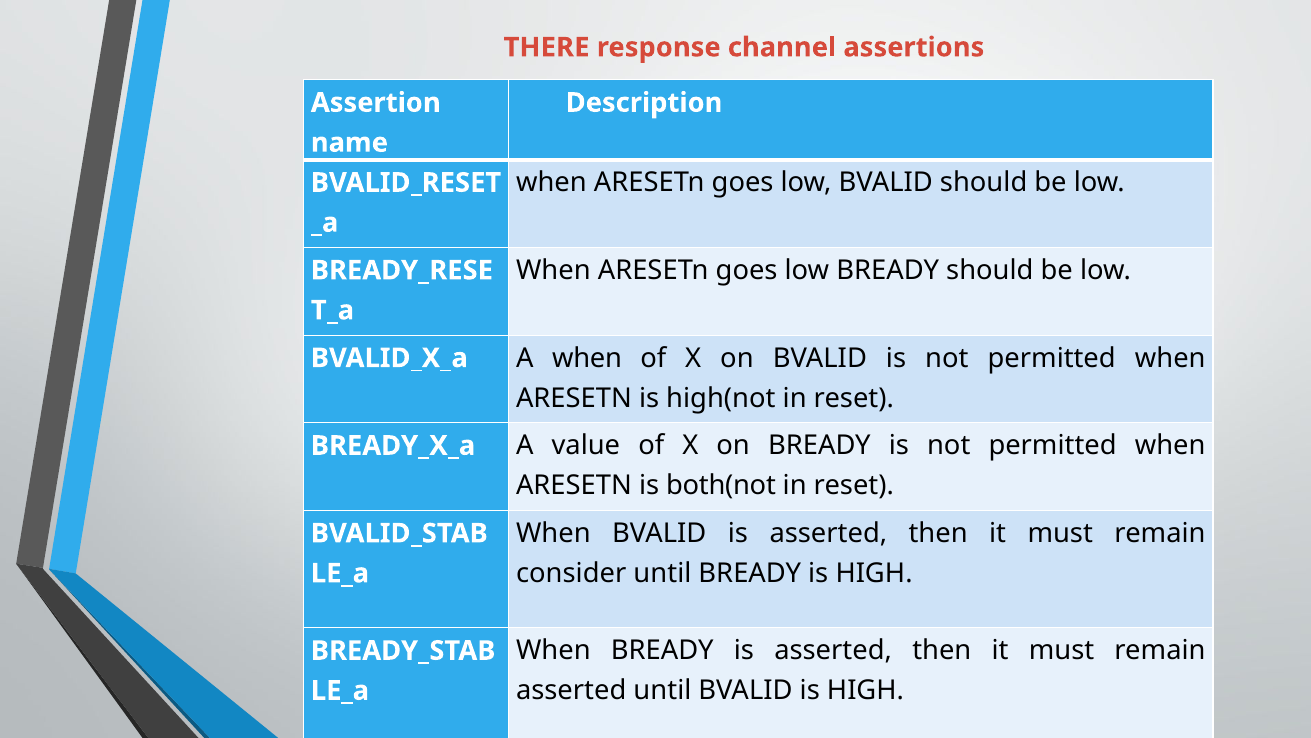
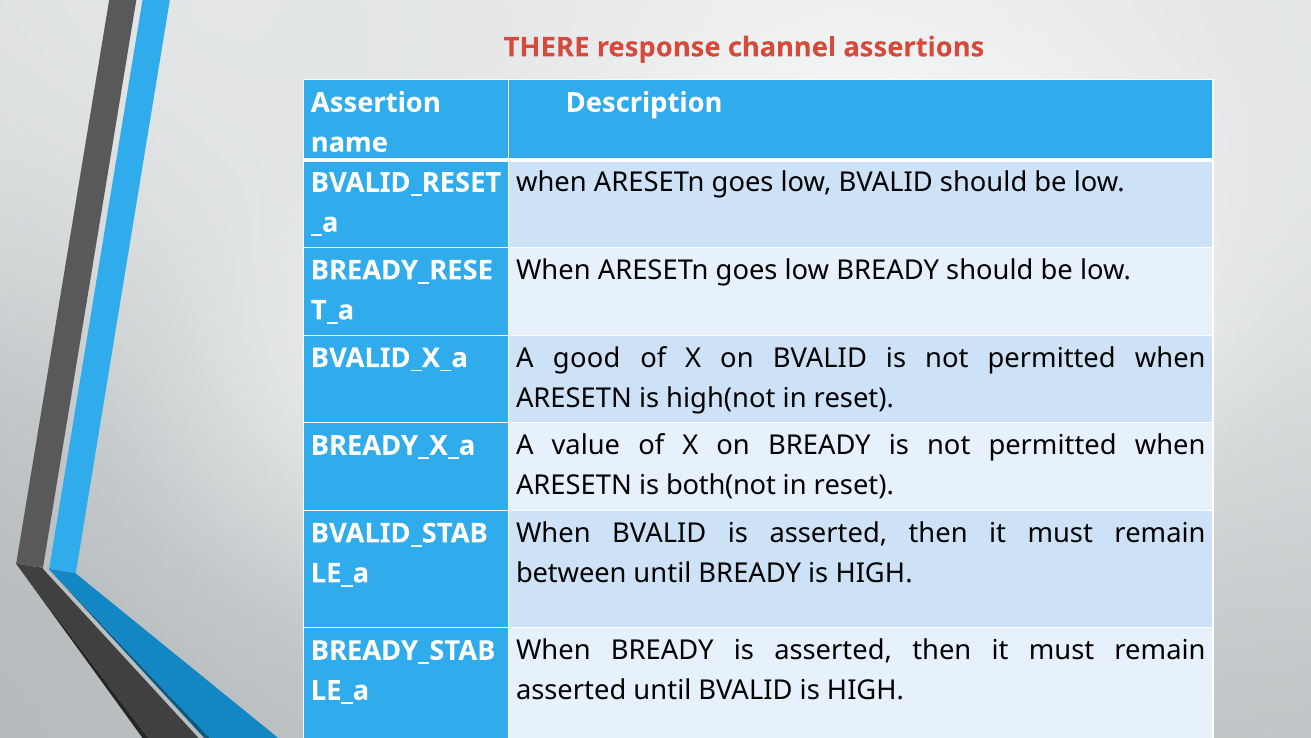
A when: when -> good (587, 358)
consider: consider -> between (571, 573)
